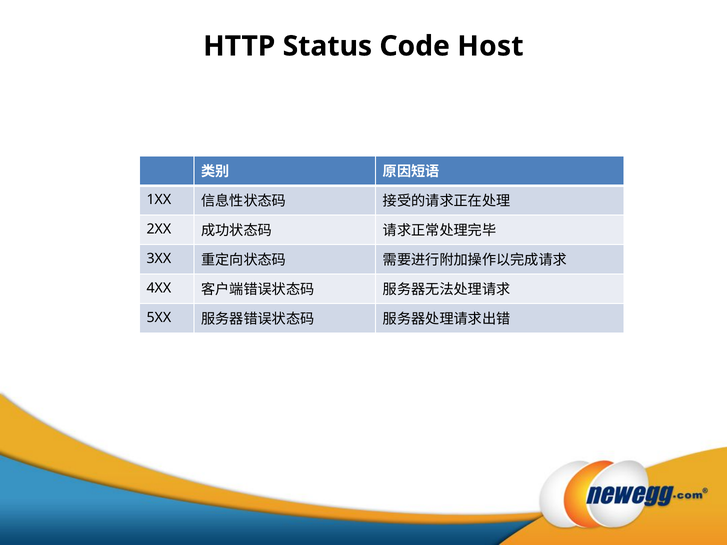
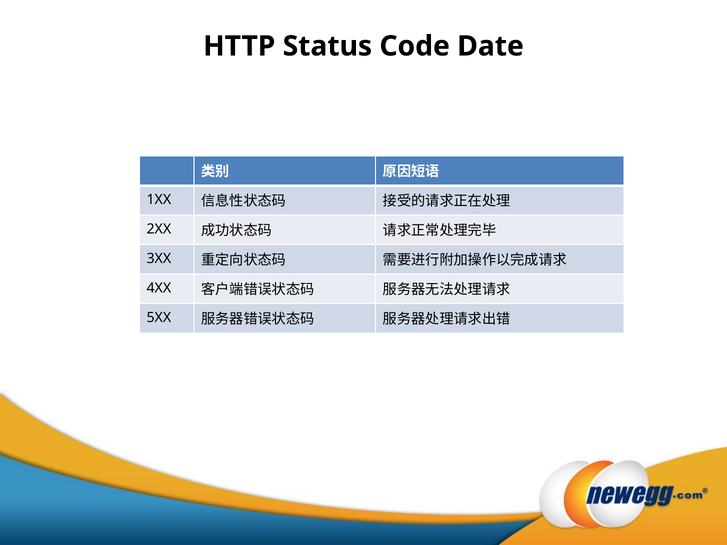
Host: Host -> Date (491, 46)
